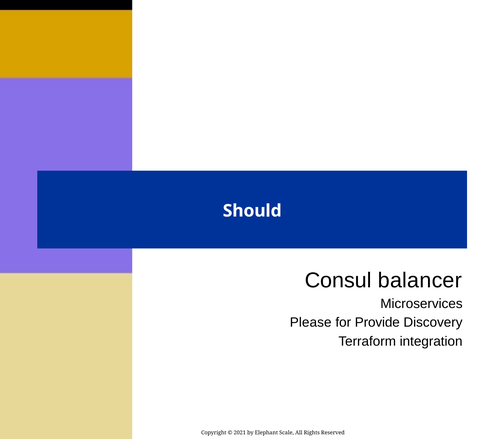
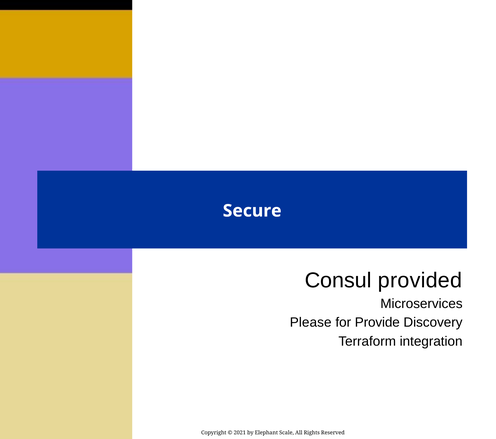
Should: Should -> Secure (252, 211)
balancer: balancer -> provided (420, 281)
